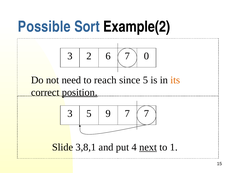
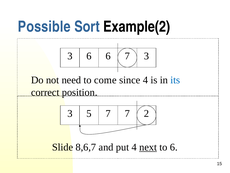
3 2: 2 -> 6 (89, 56)
7 0: 0 -> 3 (146, 56)
reach: reach -> come (105, 80)
since 5: 5 -> 4 (145, 80)
its colour: orange -> blue (175, 80)
position underline: present -> none (80, 92)
5 9: 9 -> 7 (108, 113)
7 7: 7 -> 2 (146, 113)
3,8,1: 3,8,1 -> 8,6,7 (86, 147)
to 1: 1 -> 6 (174, 147)
